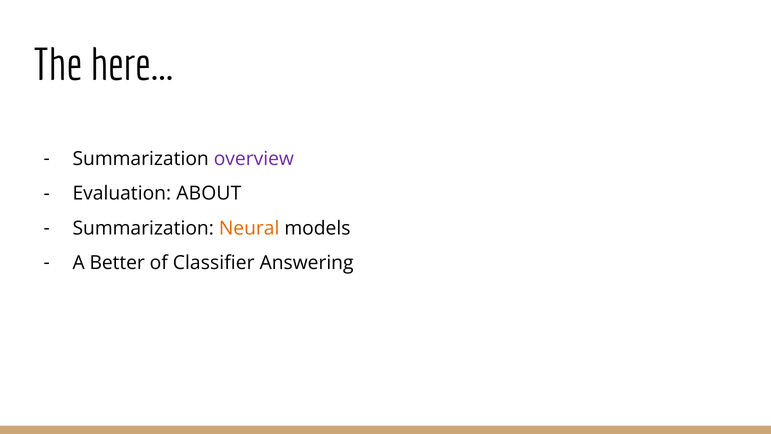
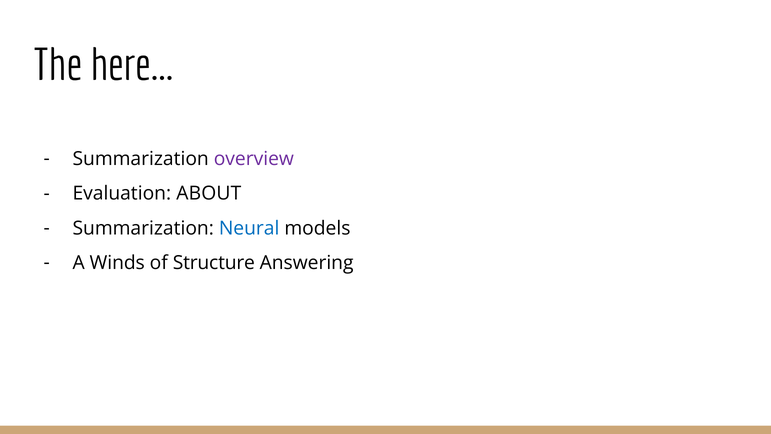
Neural colour: orange -> blue (249, 228)
Better: Better -> Winds (117, 263)
Classifier: Classifier -> Structure (214, 263)
